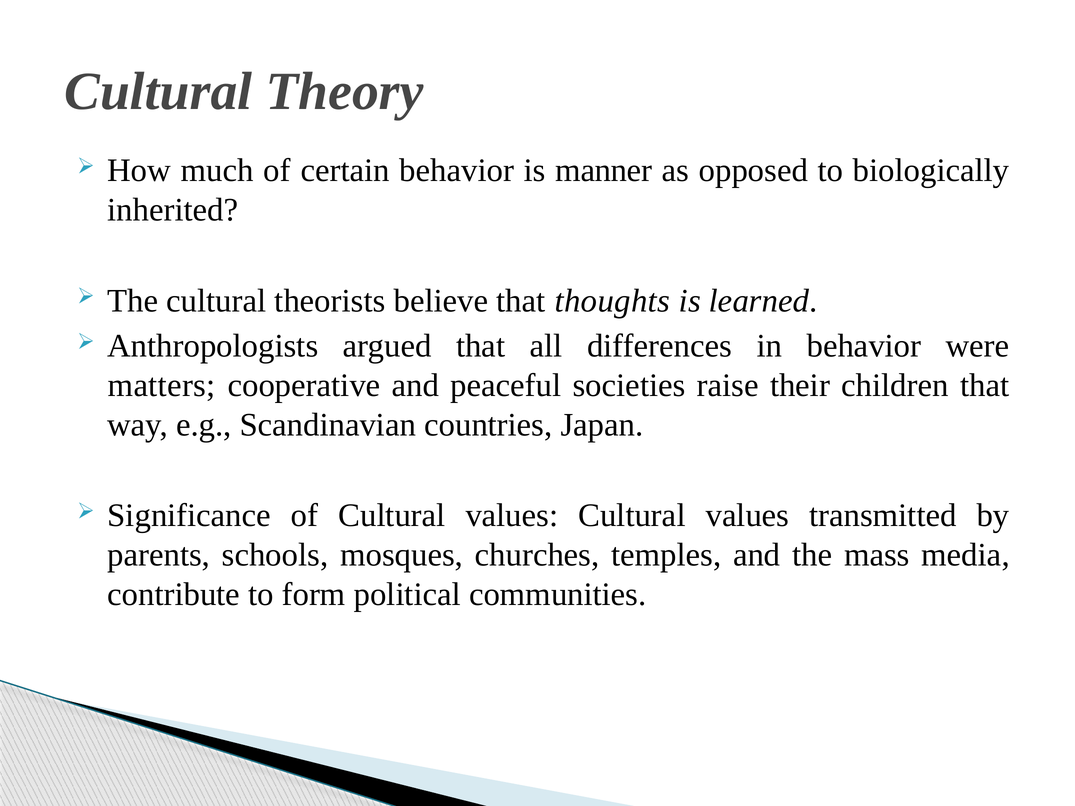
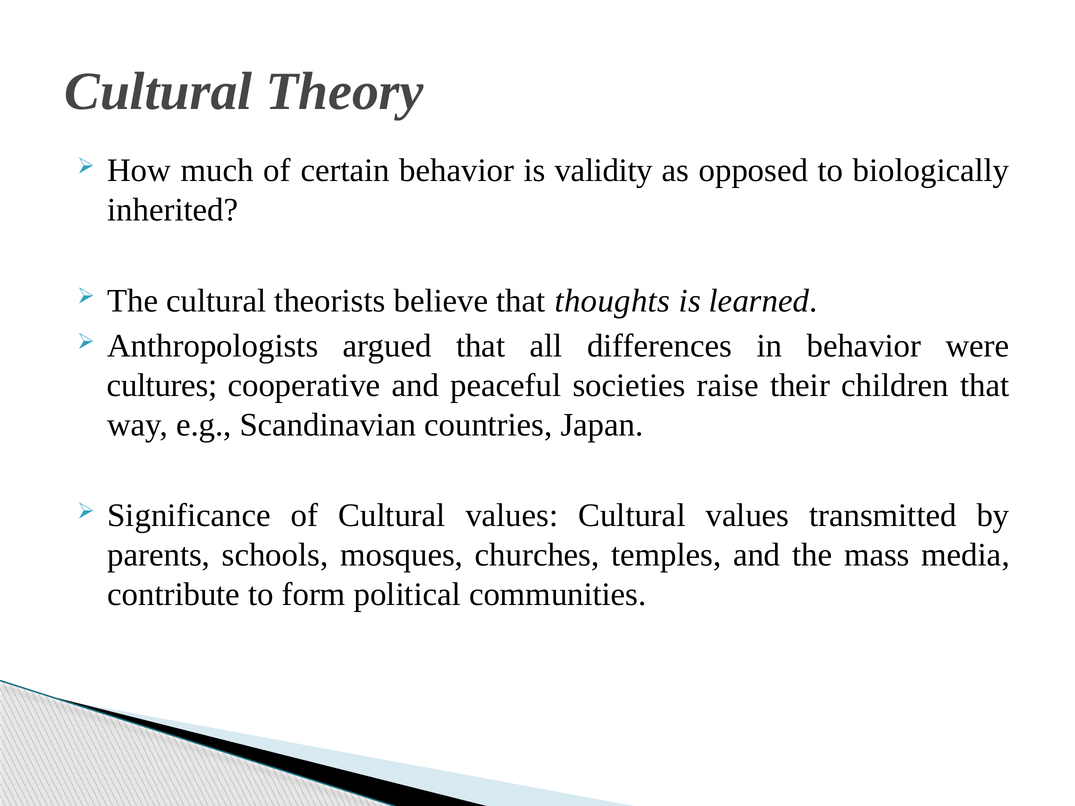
manner: manner -> validity (604, 171)
matters: matters -> cultures (162, 386)
